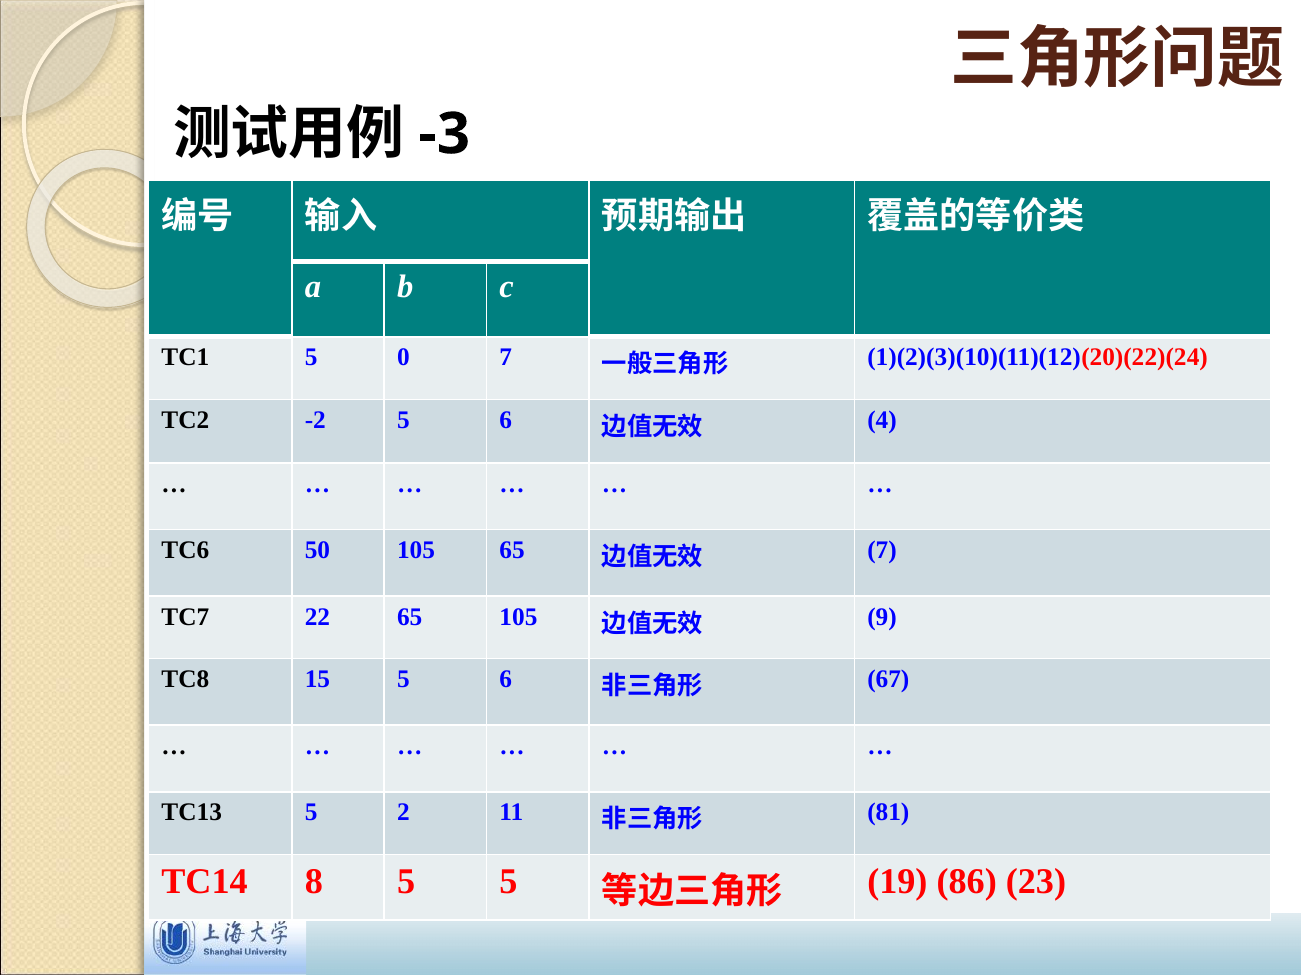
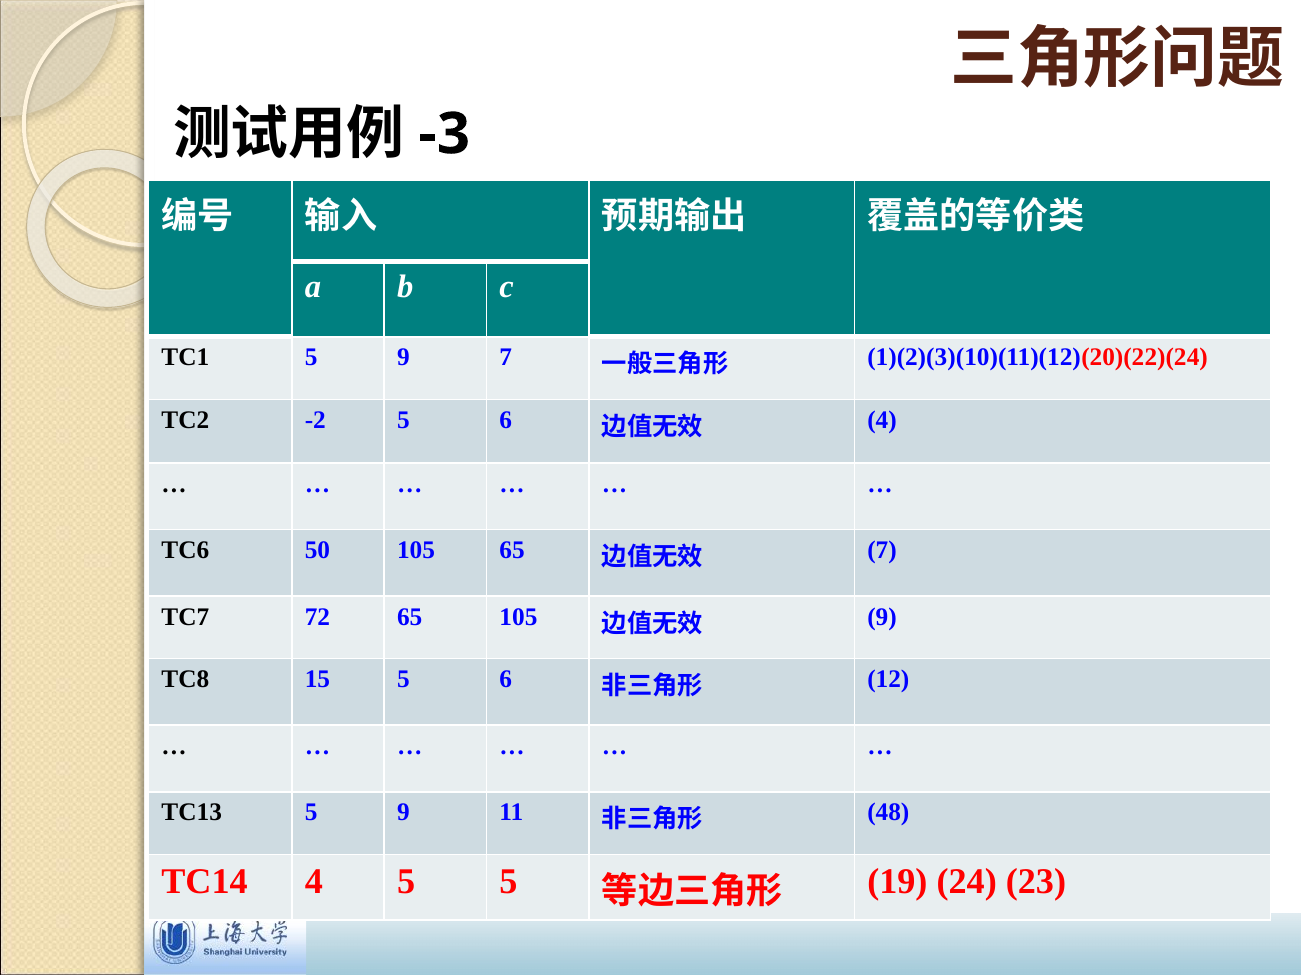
TC1 5 0: 0 -> 9 (403, 358)
22: 22 -> 72 (317, 617)
67: 67 -> 12 (888, 680)
TC13 5 2: 2 -> 9 (403, 813)
81: 81 -> 48 (888, 813)
TC14 8: 8 -> 4 (314, 882)
86: 86 -> 24 (967, 882)
